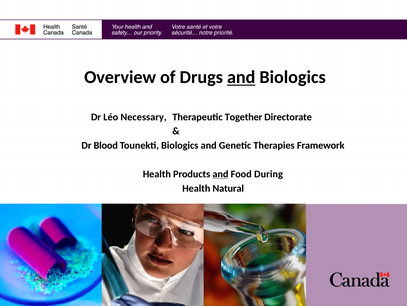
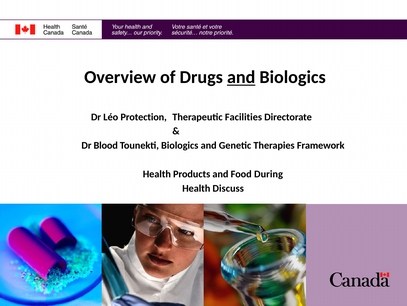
Necessary: Necessary -> Protection (144, 117)
Together: Together -> Facilities (243, 117)
and underline: present -> none (220, 174)
Natural: Natural -> Discuss (228, 188)
